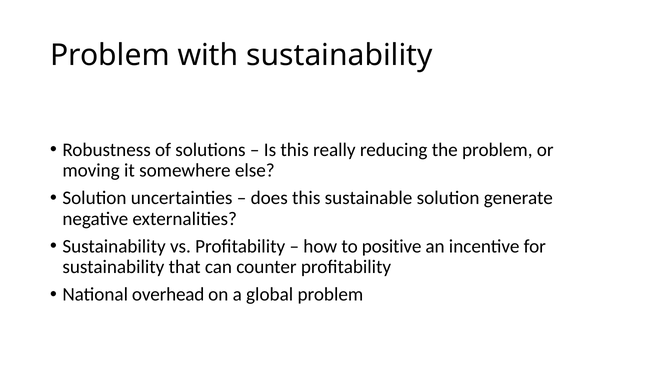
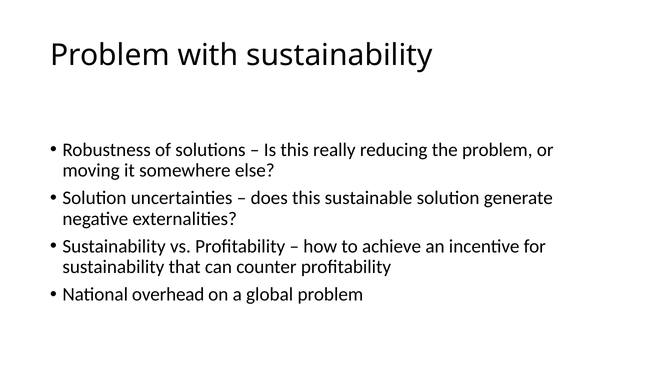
positive: positive -> achieve (392, 246)
